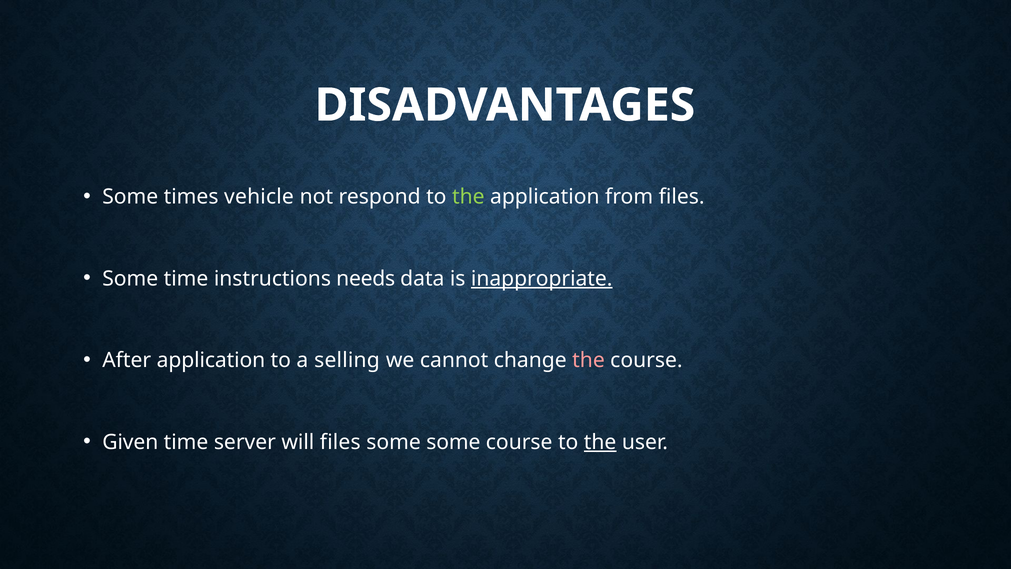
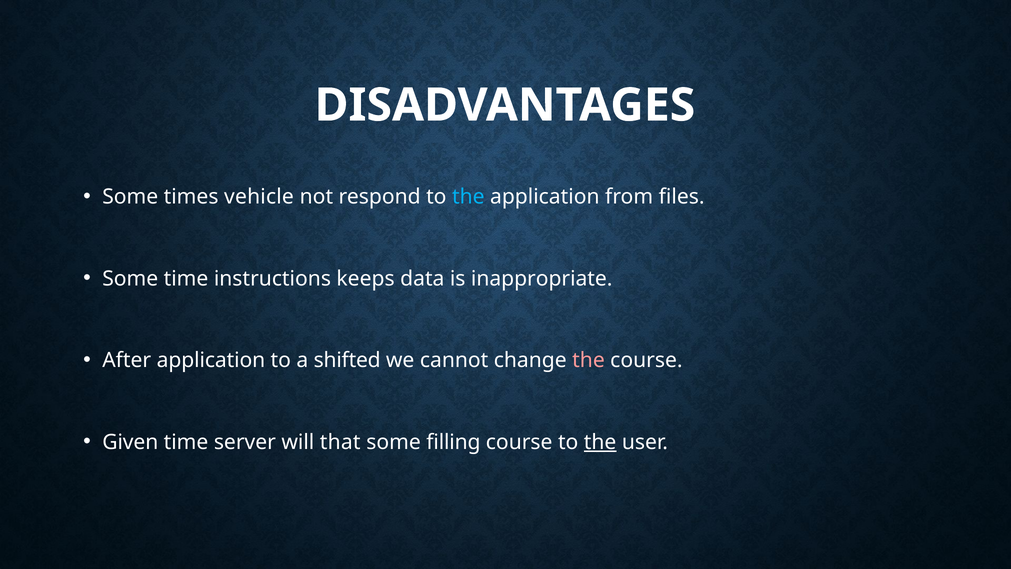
the colour: light green -> light blue (468, 197)
needs: needs -> keeps (366, 278)
inappropriate underline: present -> none (542, 278)
selling: selling -> shifted (347, 360)
will files: files -> that (340, 442)
some some: some -> filling (453, 442)
